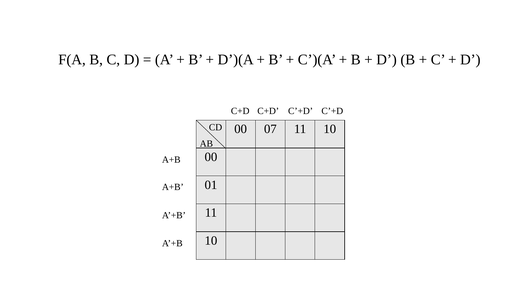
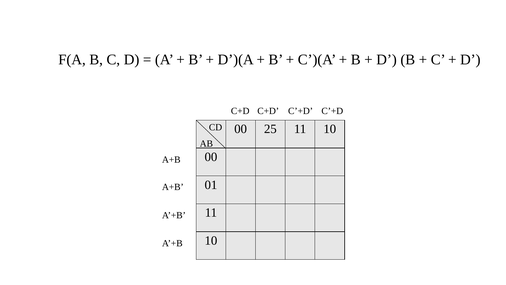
07: 07 -> 25 (270, 129)
